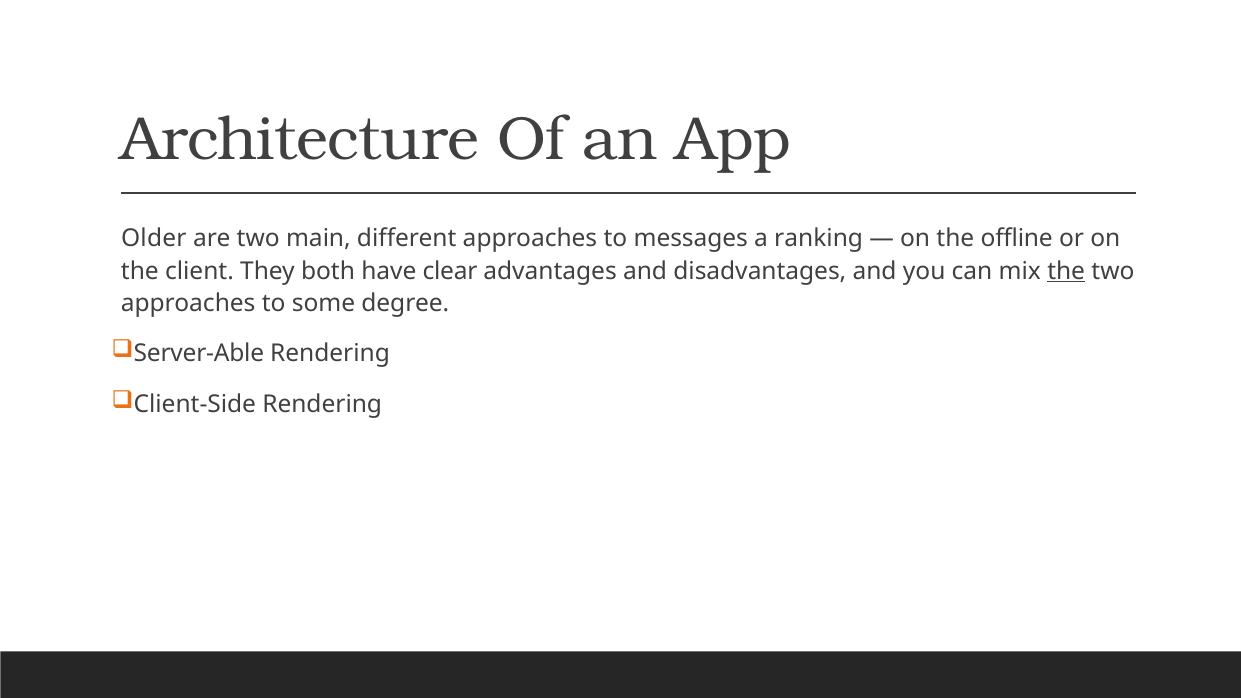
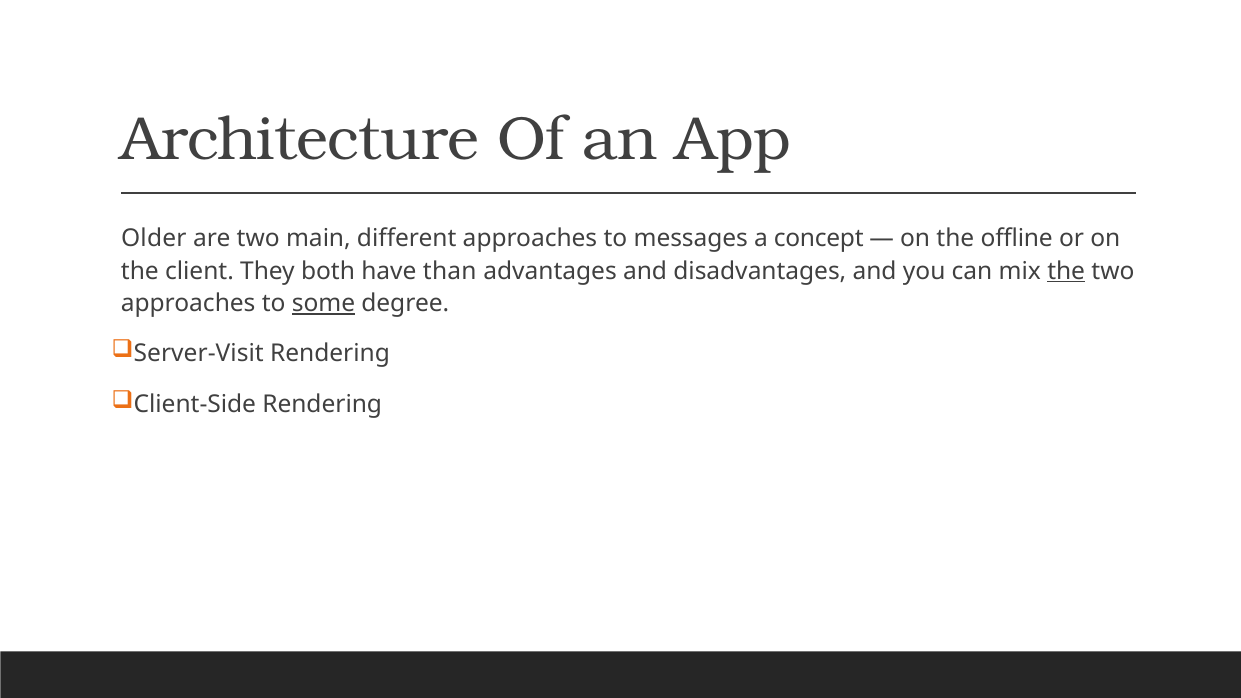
ranking: ranking -> concept (819, 239)
clear: clear -> than (450, 271)
some underline: none -> present (323, 303)
Server-Able: Server-Able -> Server-Visit (199, 354)
